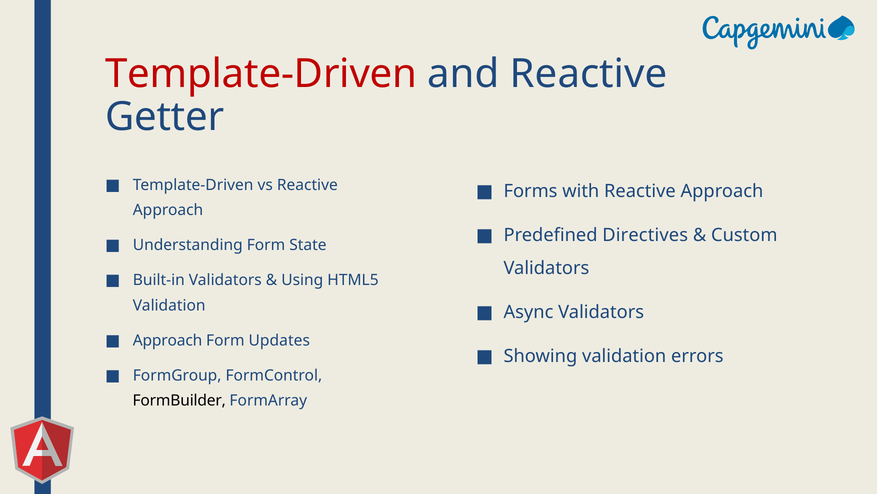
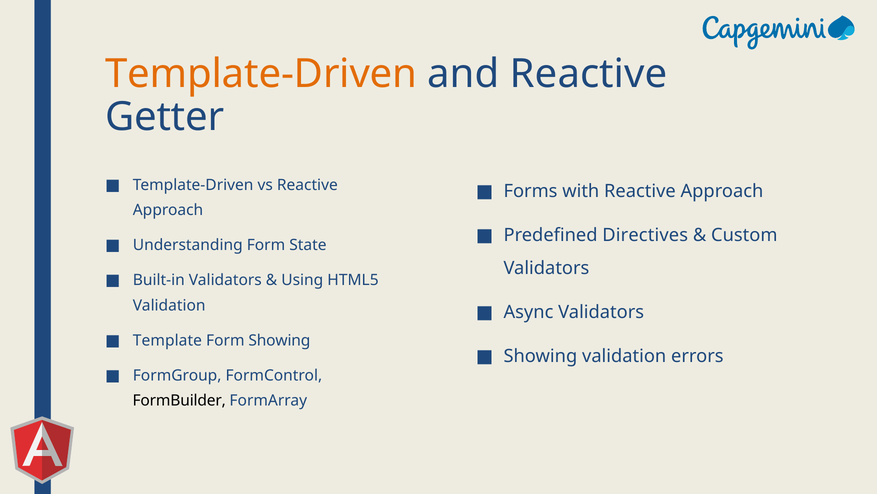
Template-Driven colour: red -> orange (261, 74)
Approach: Approach -> Template (167, 340)
Form Updates: Updates -> Showing (279, 340)
